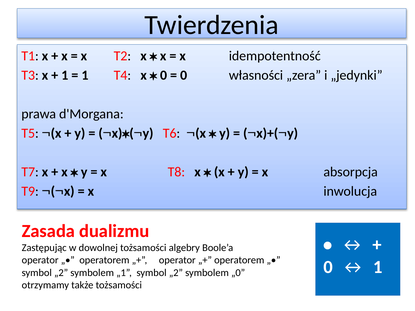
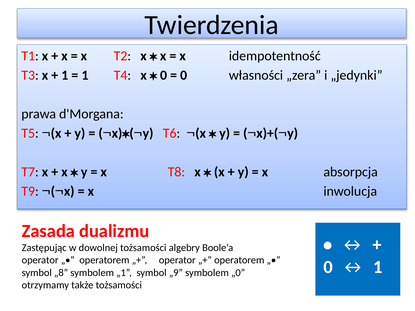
„2: „2 -> „8 (61, 273)
„1 symbol „2: „2 -> „9 (176, 273)
